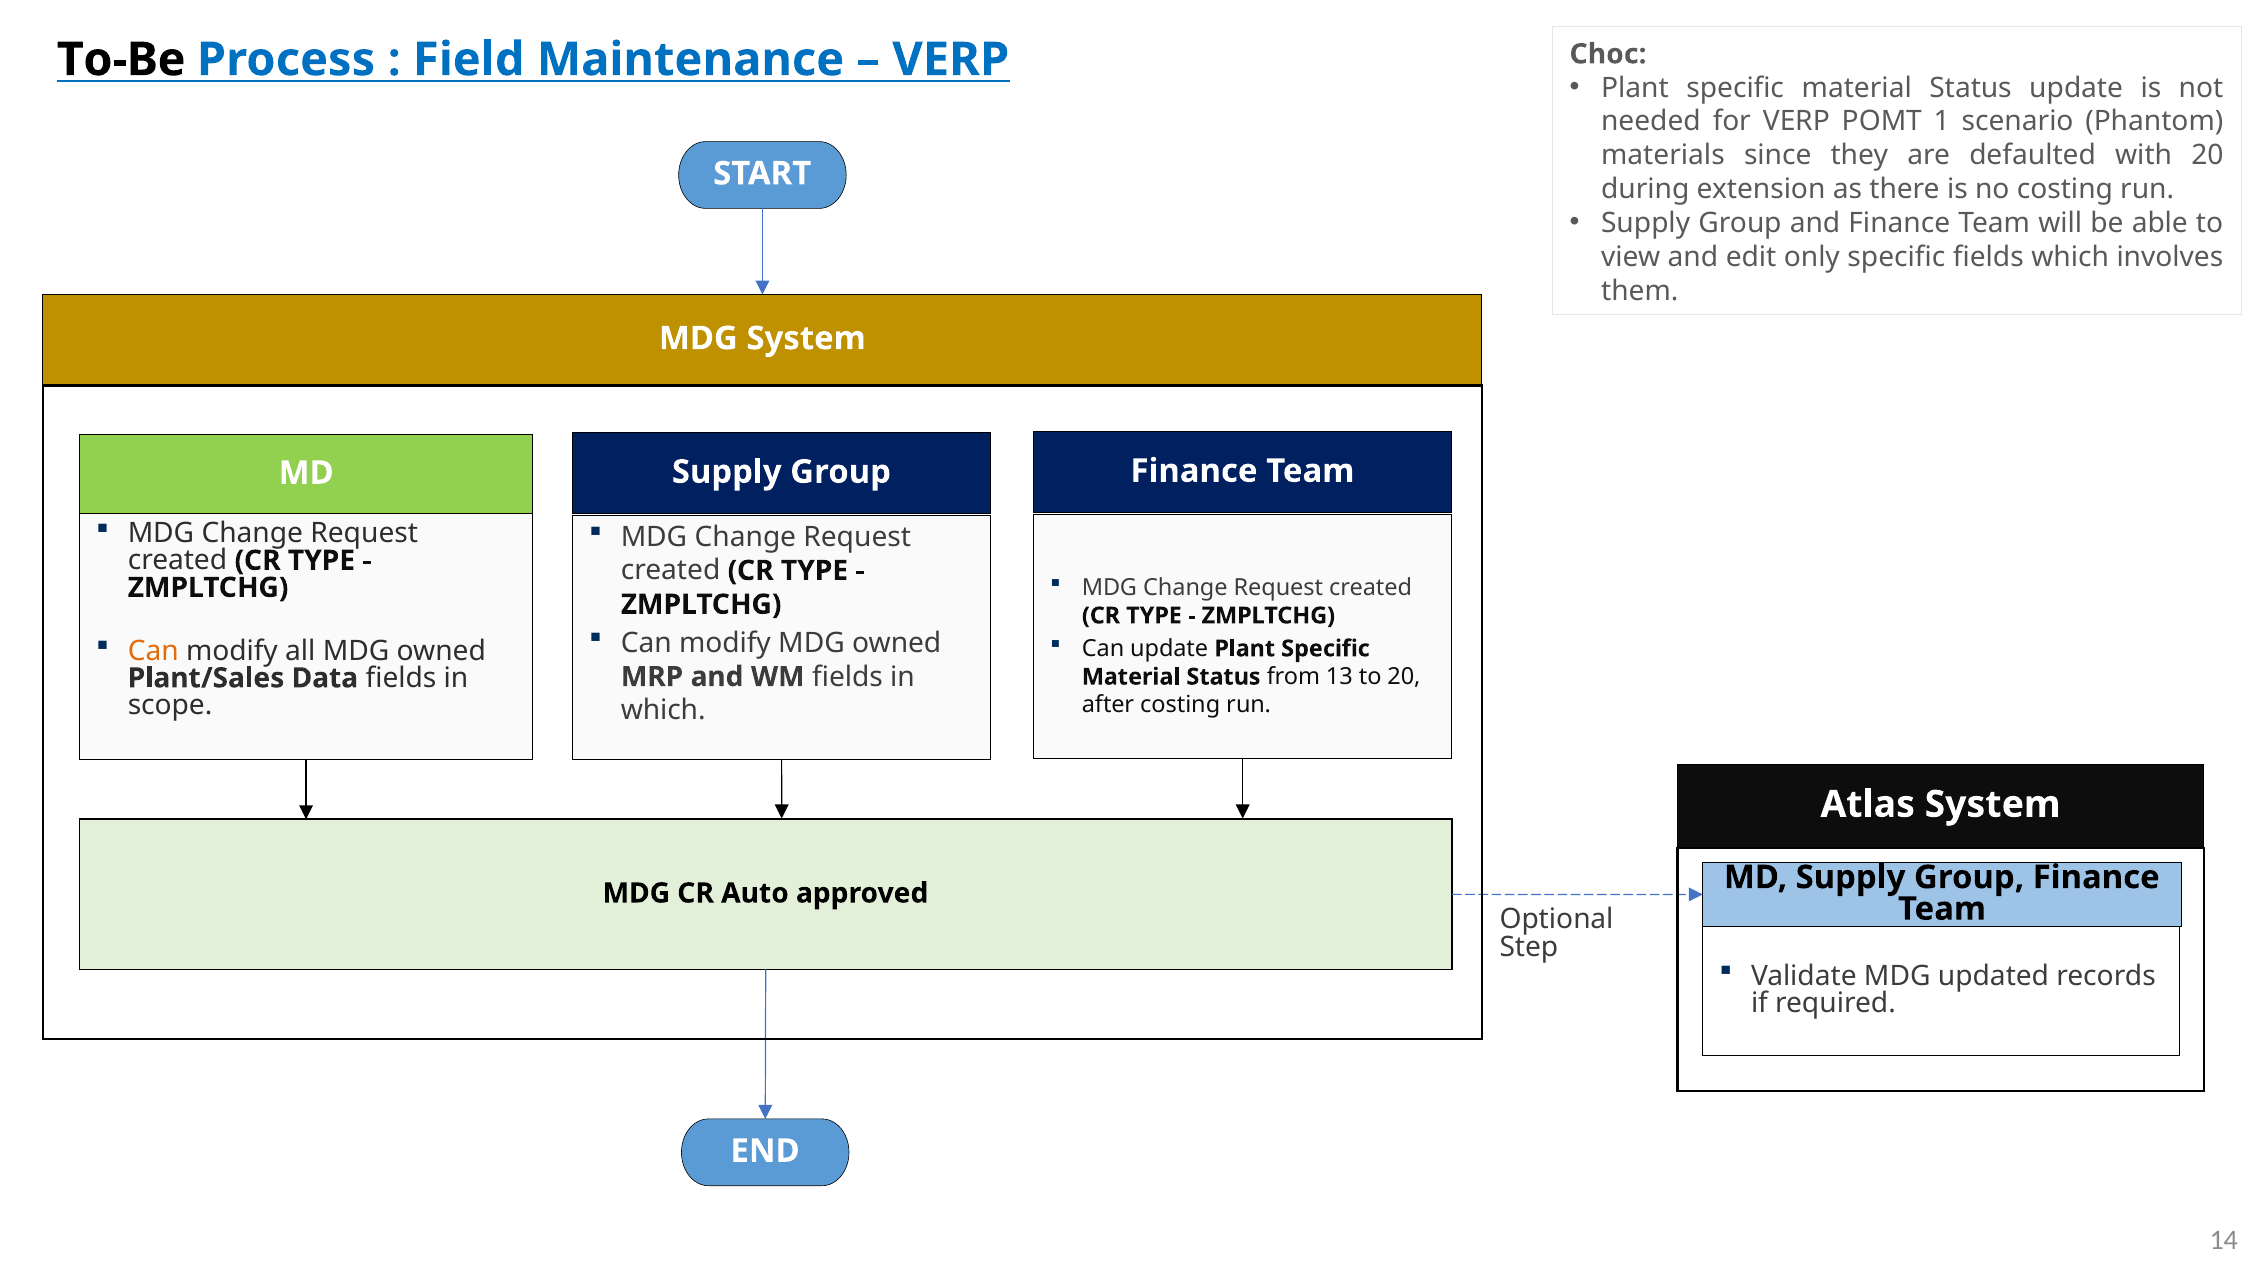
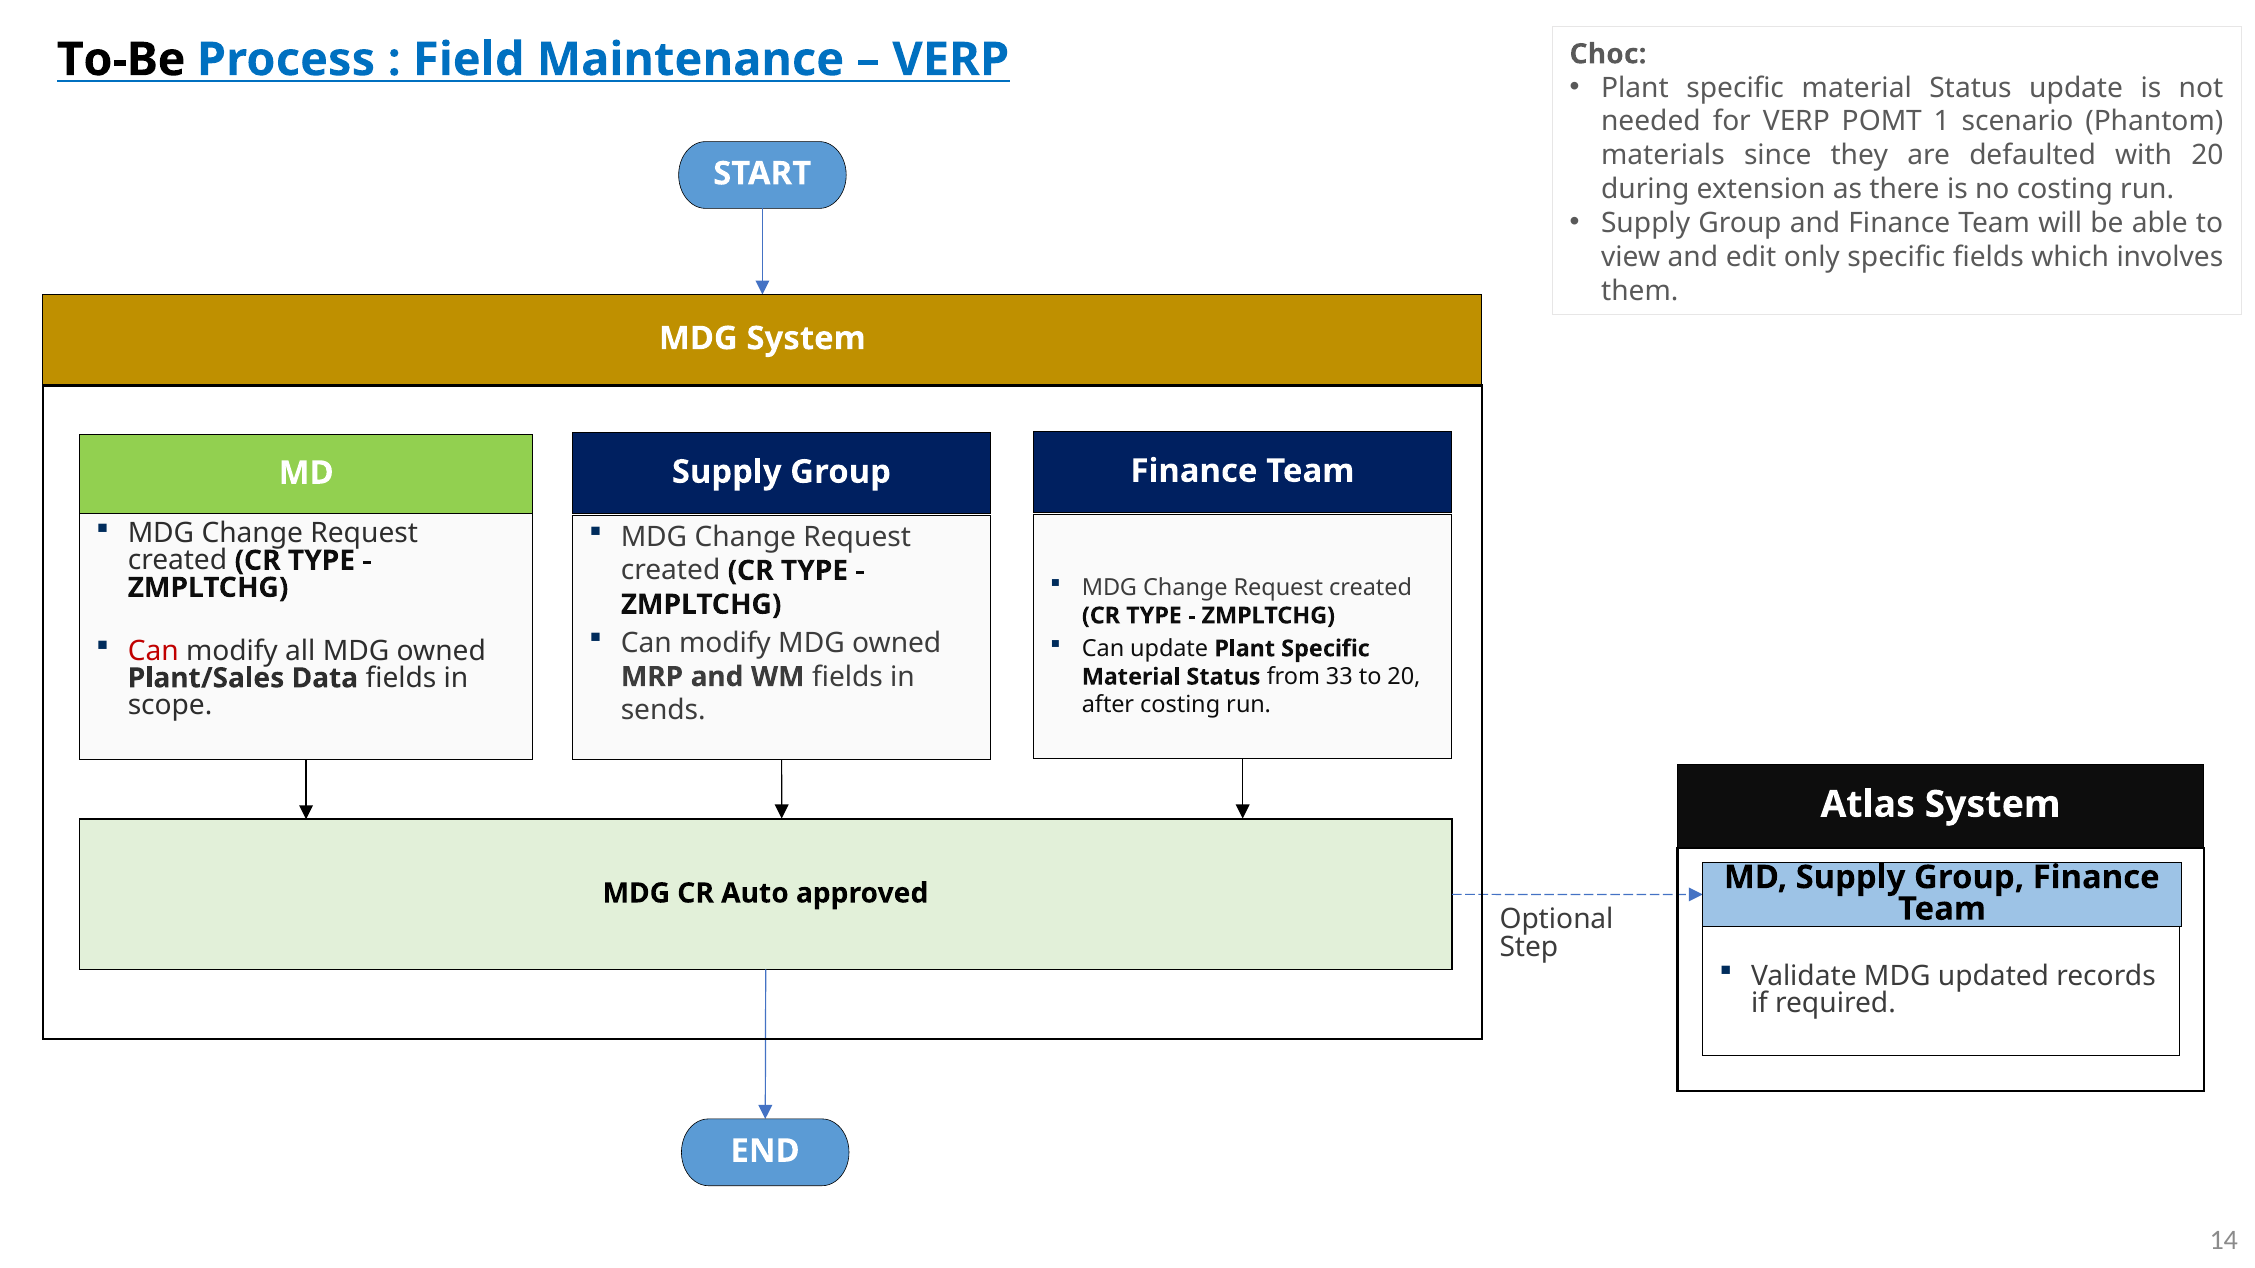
Can colour: orange -> red (153, 651)
13: 13 -> 33 (1339, 677)
which: which -> sends (663, 711)
